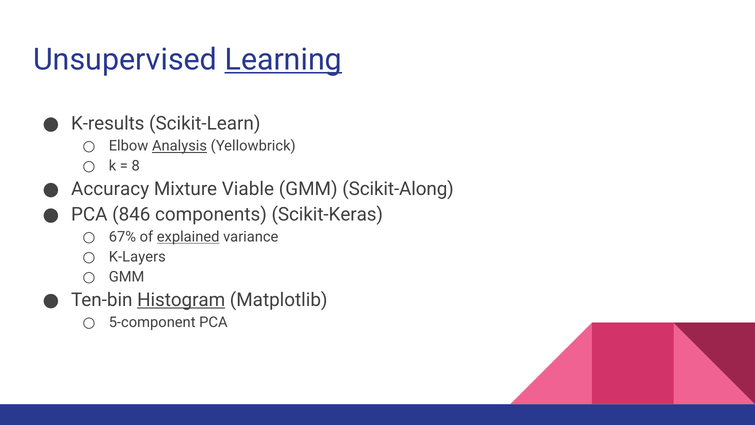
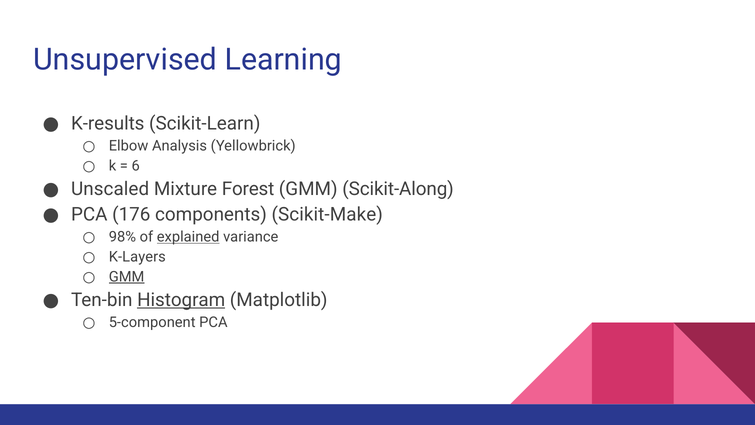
Learning underline: present -> none (283, 60)
Analysis underline: present -> none (180, 146)
8: 8 -> 6 (136, 166)
Accuracy: Accuracy -> Unscaled (110, 189)
Viable: Viable -> Forest (248, 189)
846: 846 -> 176 (131, 214)
Scikit-Keras: Scikit-Keras -> Scikit-Make (327, 214)
67%: 67% -> 98% (122, 237)
GMM underline: none -> present (127, 277)
